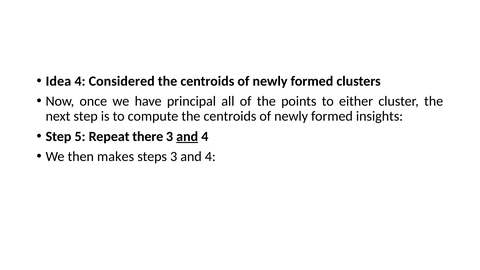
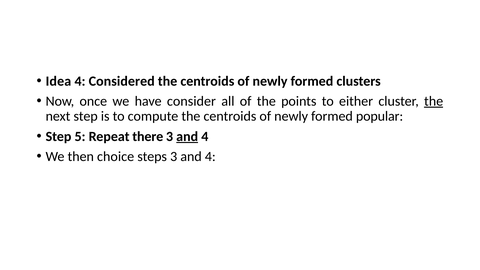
principal: principal -> consider (191, 101)
the underline: none -> present (434, 101)
insights: insights -> popular (380, 116)
makes: makes -> choice (116, 157)
